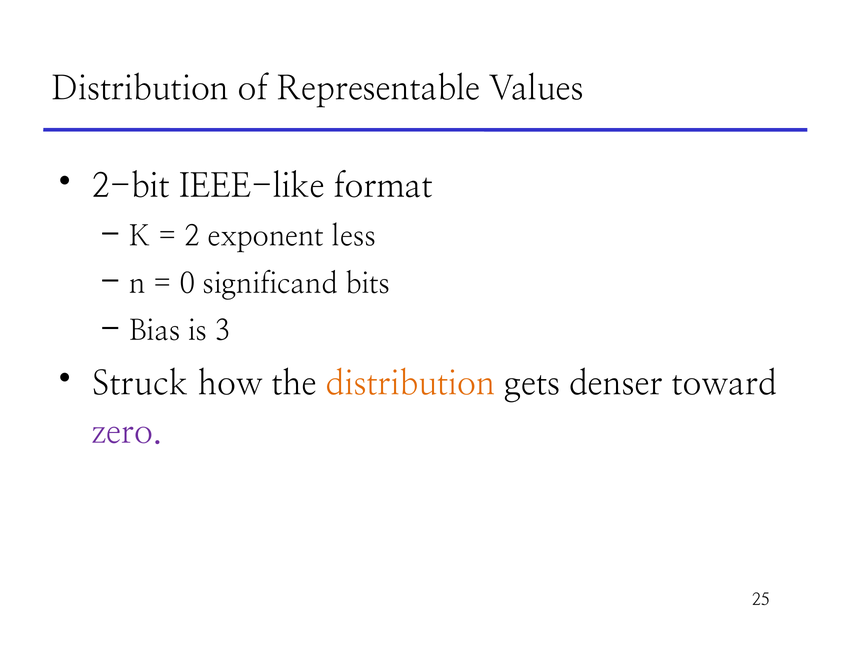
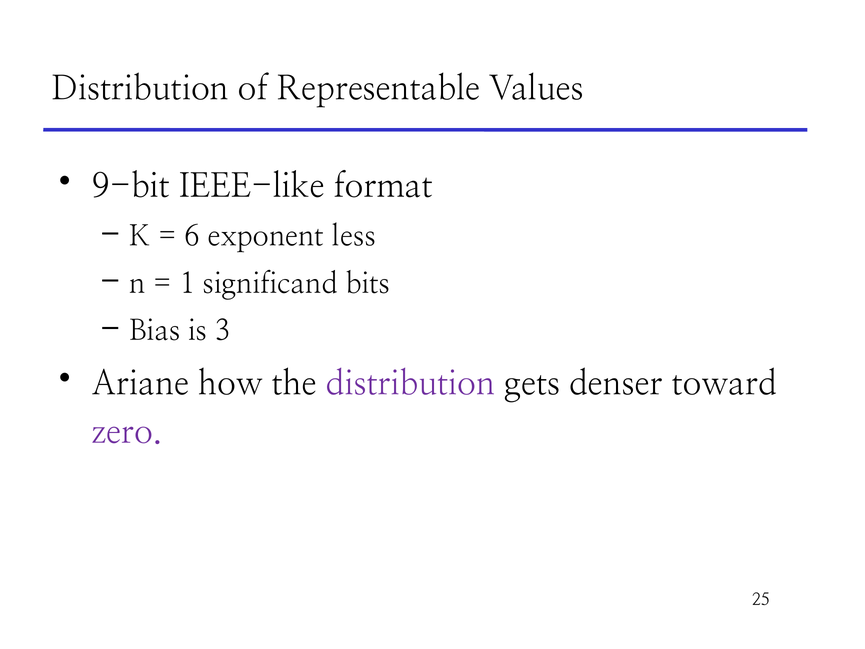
2-bit: 2-bit -> 9-bit (131, 186)
2: 2 -> 6 (192, 236)
0: 0 -> 1 (187, 283)
Struck: Struck -> Ariane (140, 383)
distribution colour: orange -> purple (411, 383)
